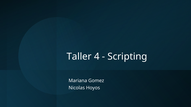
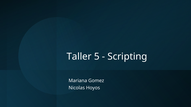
4: 4 -> 5 (97, 57)
